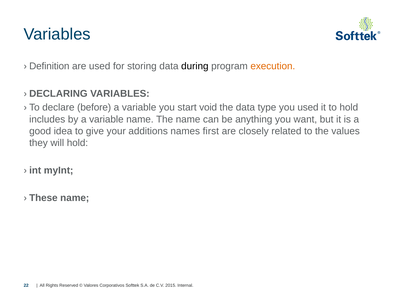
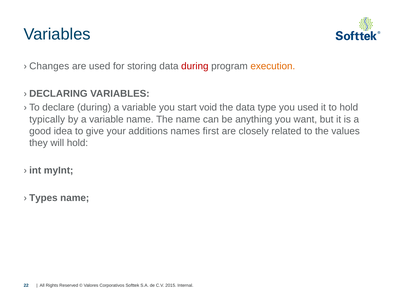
Definition: Definition -> Changes (49, 66)
during colour: black -> red (195, 66)
declare before: before -> during (94, 107)
includes: includes -> typically (47, 119)
These: These -> Types (43, 198)
